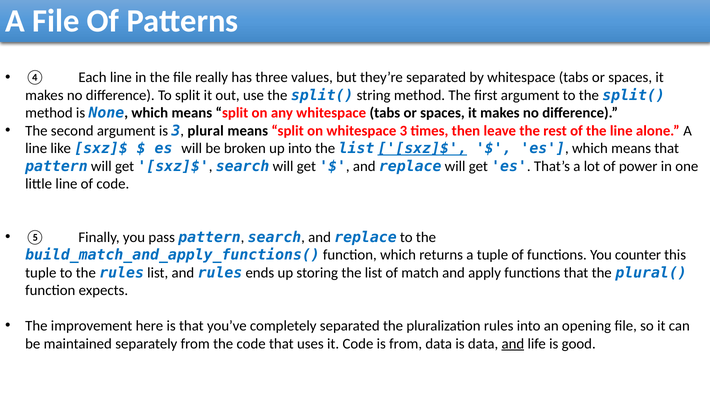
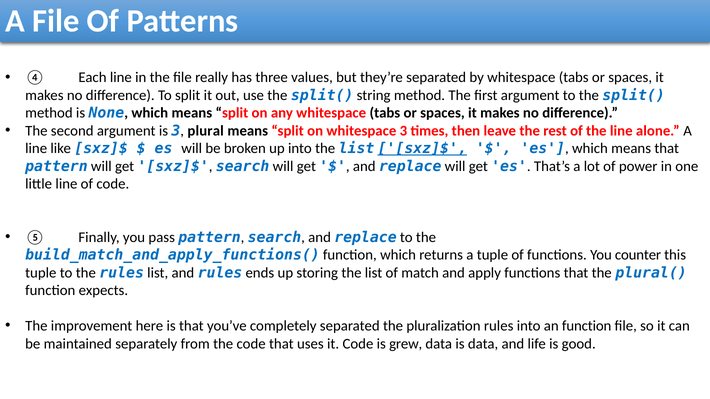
an opening: opening -> function (587, 326)
is from: from -> grew (406, 344)
and underline: present -> none (513, 344)
